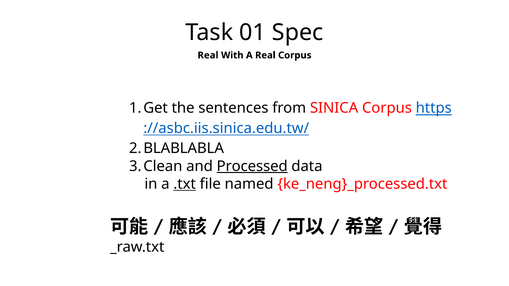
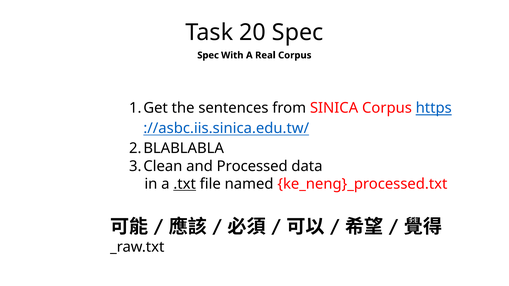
01: 01 -> 20 (253, 32)
Real: Real -> Spec (208, 55)
Processed underline: present -> none (252, 166)
